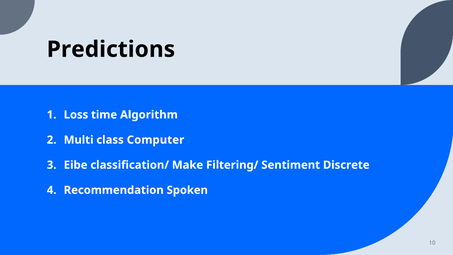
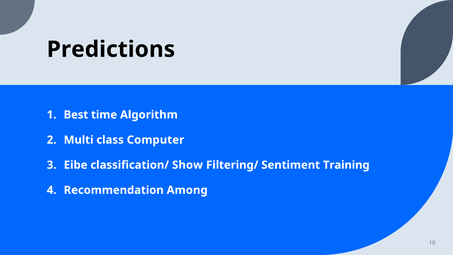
Loss: Loss -> Best (76, 115)
Make: Make -> Show (187, 165)
Discrete: Discrete -> Training (346, 165)
Spoken: Spoken -> Among (187, 190)
